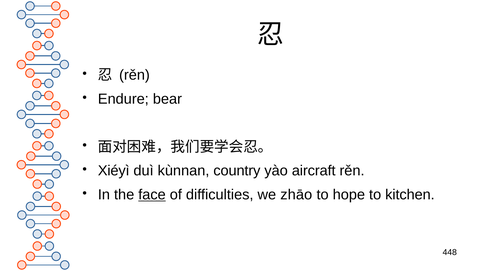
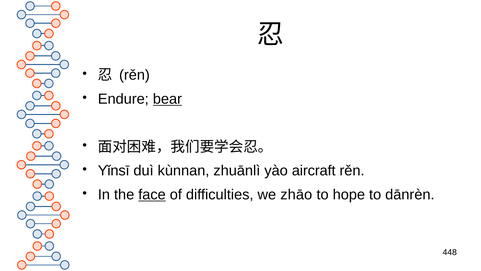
bear underline: none -> present (167, 99)
Xiéyì: Xiéyì -> Yǐnsī (114, 171)
country: country -> zhuānlì (237, 171)
kitchen: kitchen -> dānrèn (410, 194)
